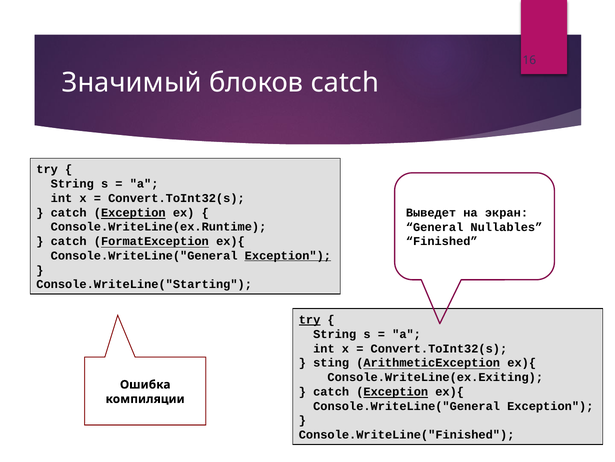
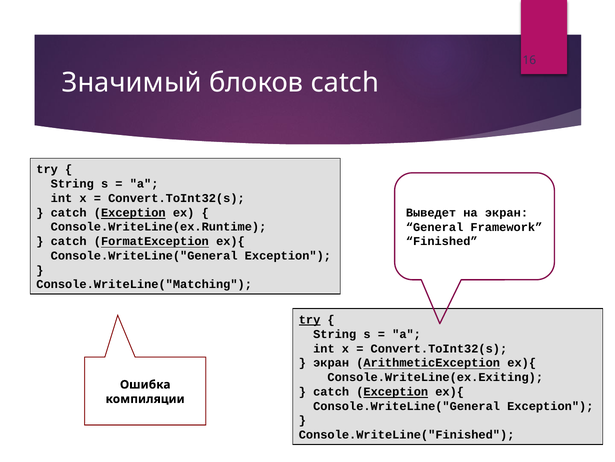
Nullables: Nullables -> Framework (506, 227)
Exception underline: present -> none (288, 255)
Console.WriteLine("Starting: Console.WriteLine("Starting -> Console.WriteLine("Matching (144, 284)
sting: sting -> экран (331, 362)
